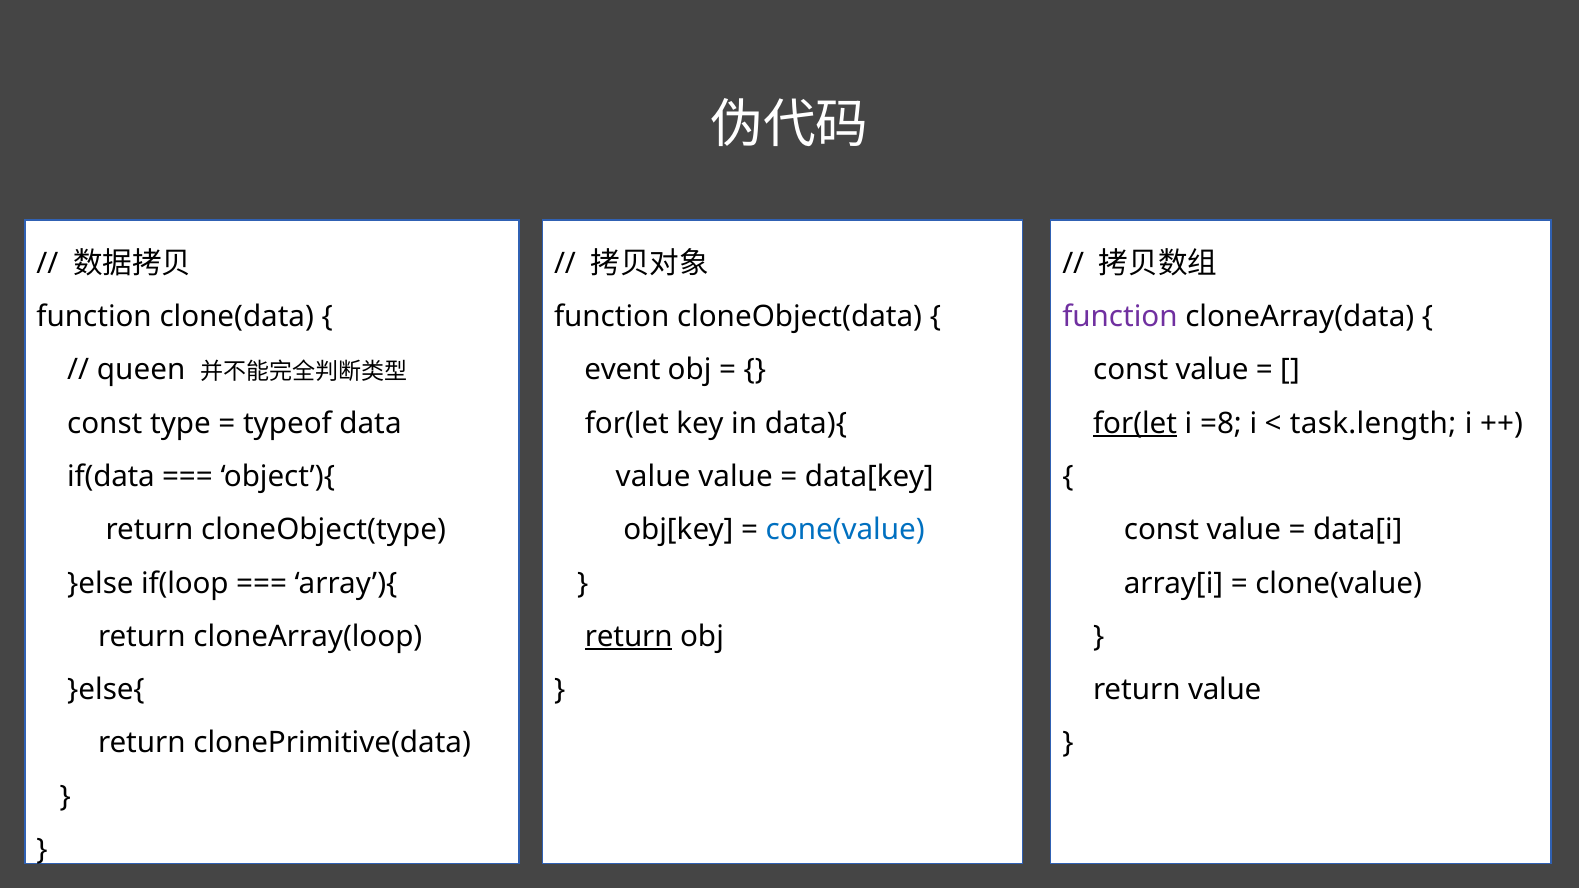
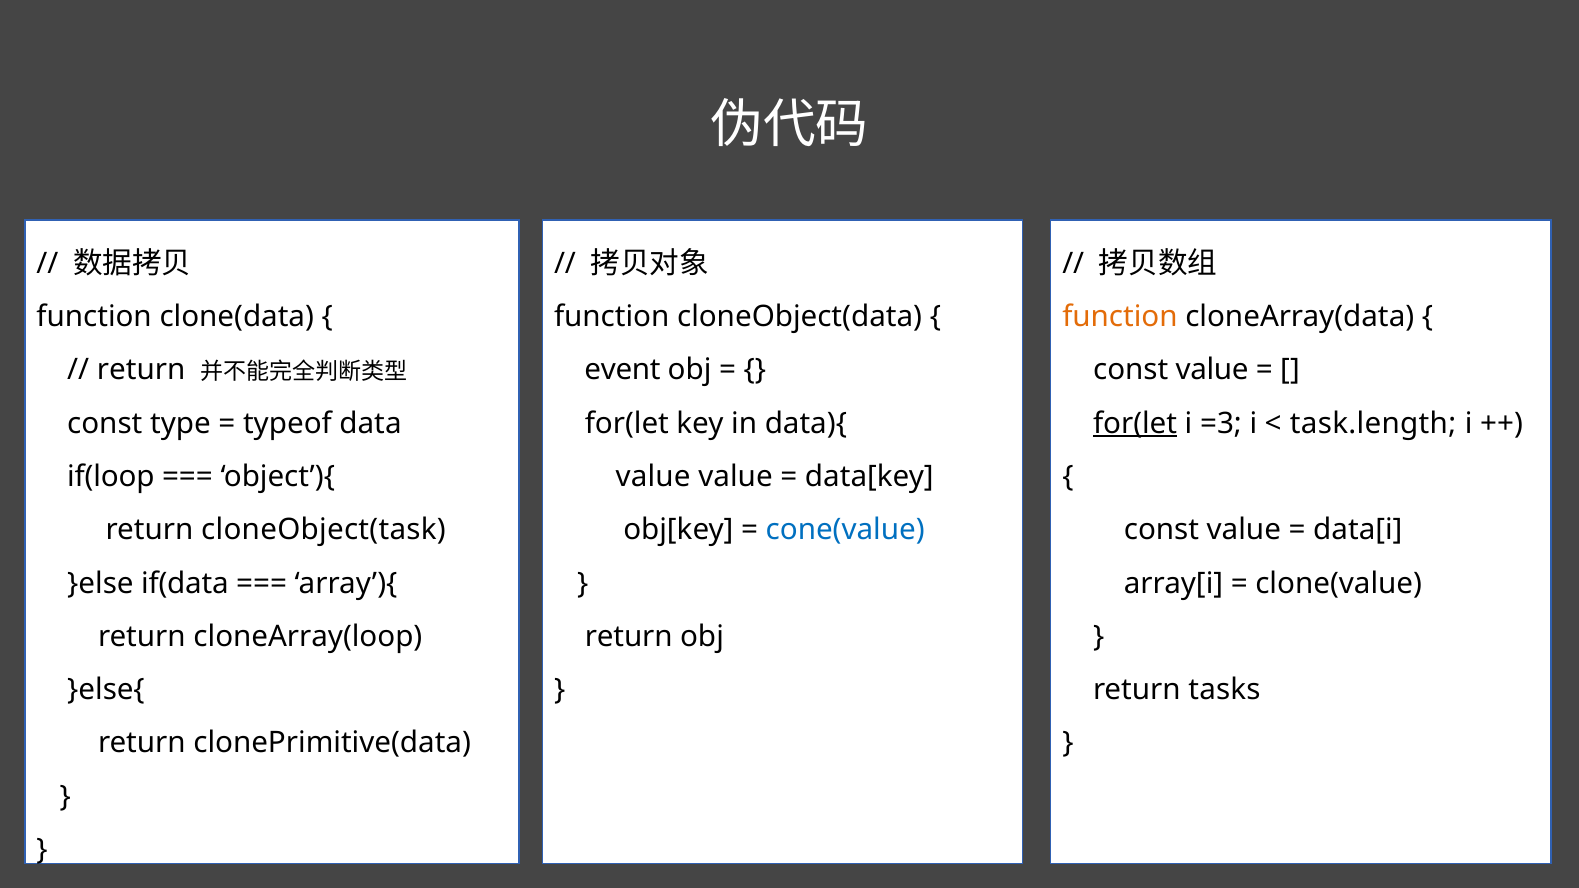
function colour: purple -> orange (1120, 317)
queen: queen -> return (141, 370)
=8: =8 -> =3 (1221, 424)
if(data: if(data -> if(loop (111, 477)
cloneObject(type: cloneObject(type -> cloneObject(task (324, 530)
if(loop: if(loop -> if(data (185, 583)
return underline: present -> none (629, 637)
return value: value -> tasks (1224, 690)
